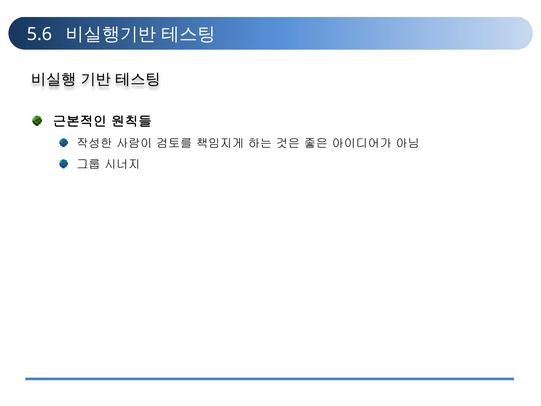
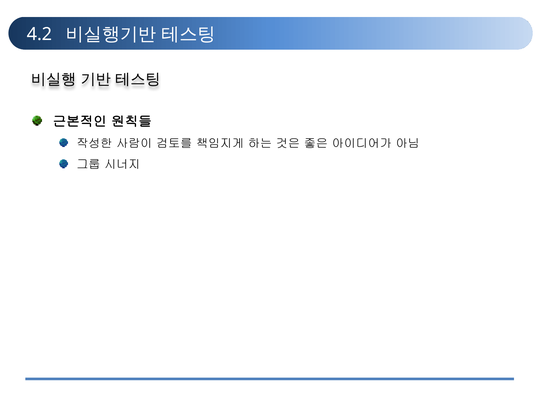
5.6: 5.6 -> 4.2 (40, 34)
